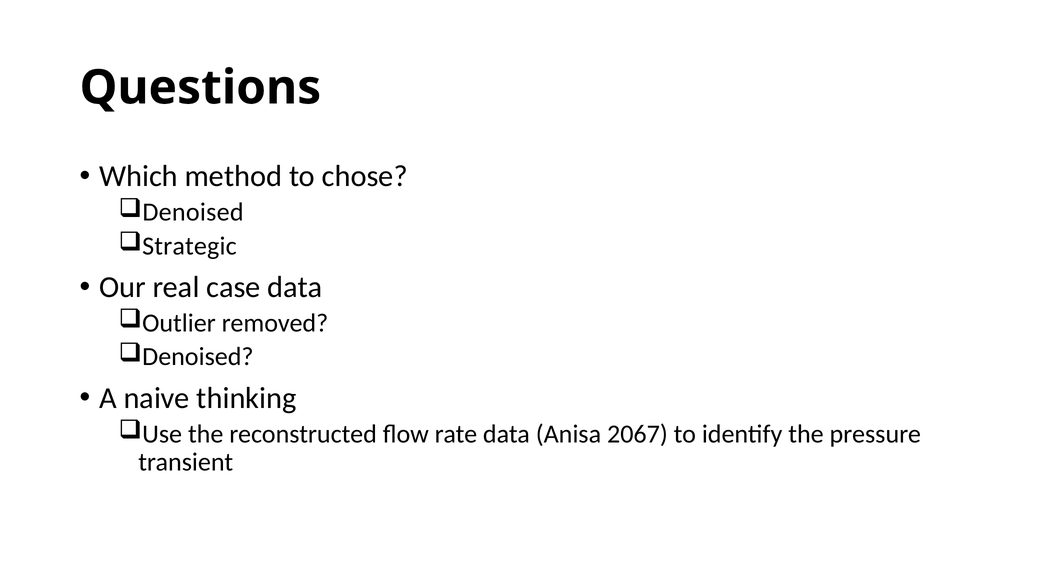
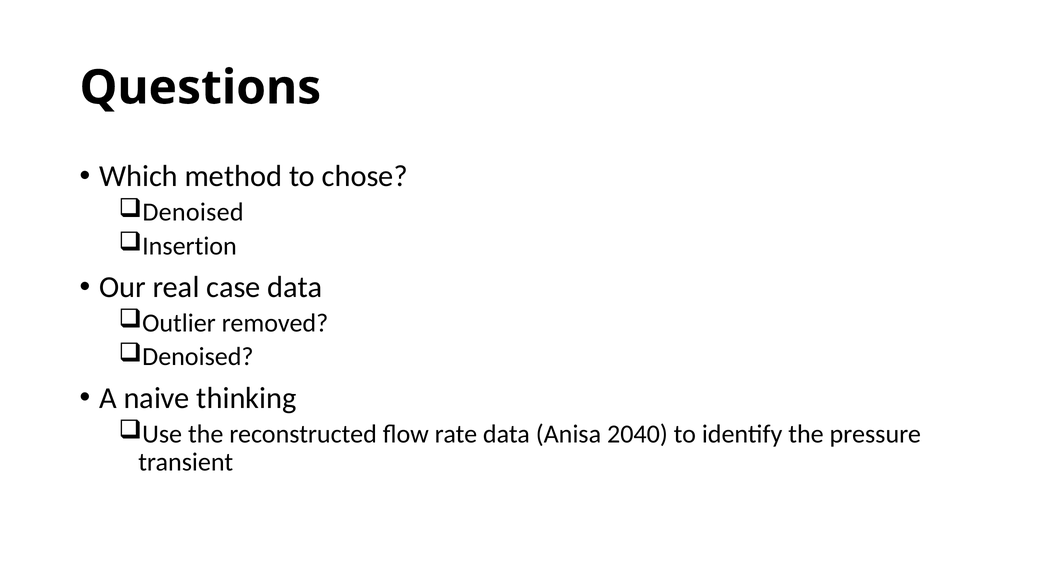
Strategic: Strategic -> Insertion (190, 246)
2067: 2067 -> 2040 (637, 434)
